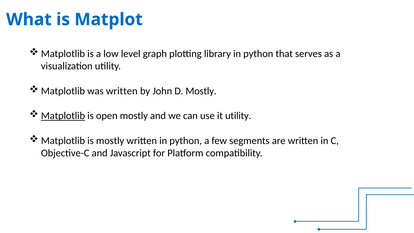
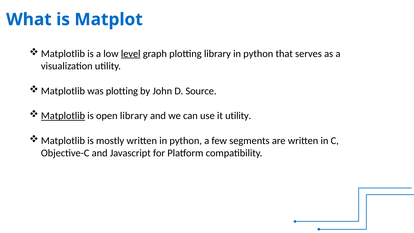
level underline: none -> present (131, 54)
was written: written -> plotting (122, 91)
D Mostly: Mostly -> Source (201, 91)
open mostly: mostly -> library (134, 116)
